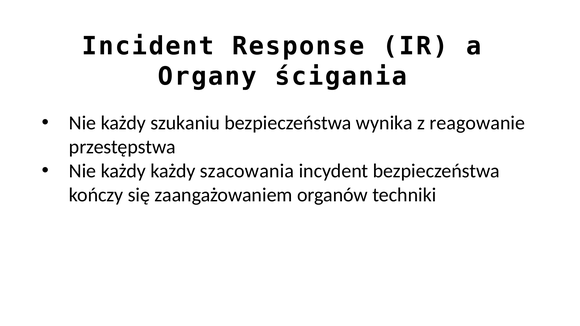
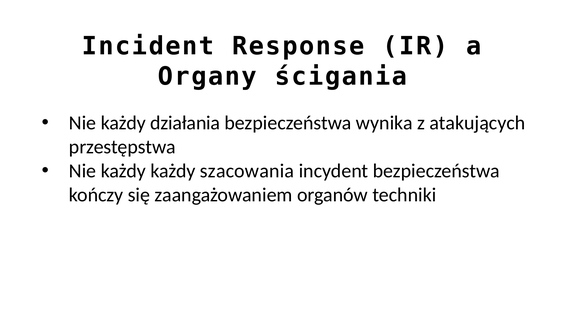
szukaniu: szukaniu -> działania (185, 123)
reagowanie: reagowanie -> atakujących (477, 123)
